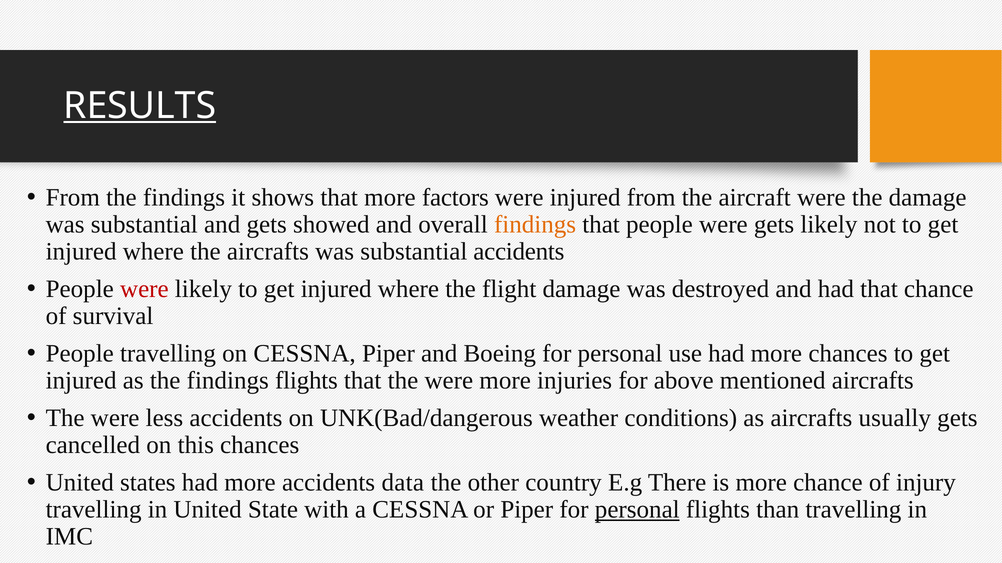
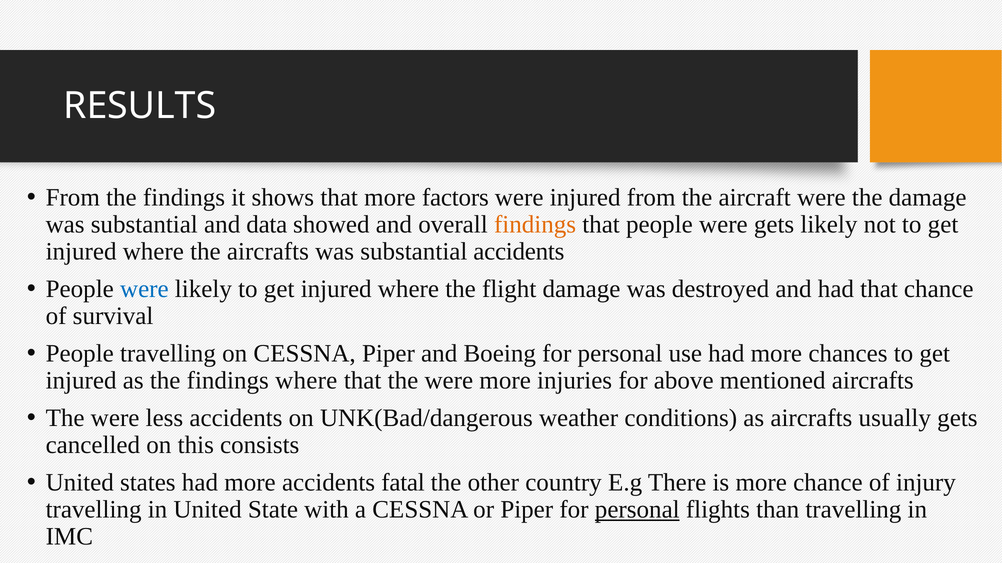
RESULTS underline: present -> none (140, 106)
and gets: gets -> data (267, 225)
were colour: red -> blue (144, 289)
findings flights: flights -> where (306, 381)
this chances: chances -> consists (260, 445)
data: data -> fatal (403, 483)
